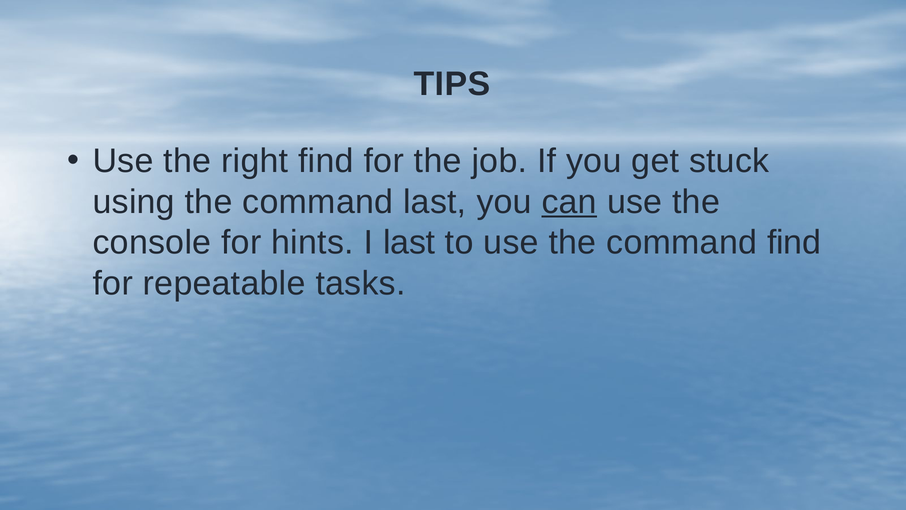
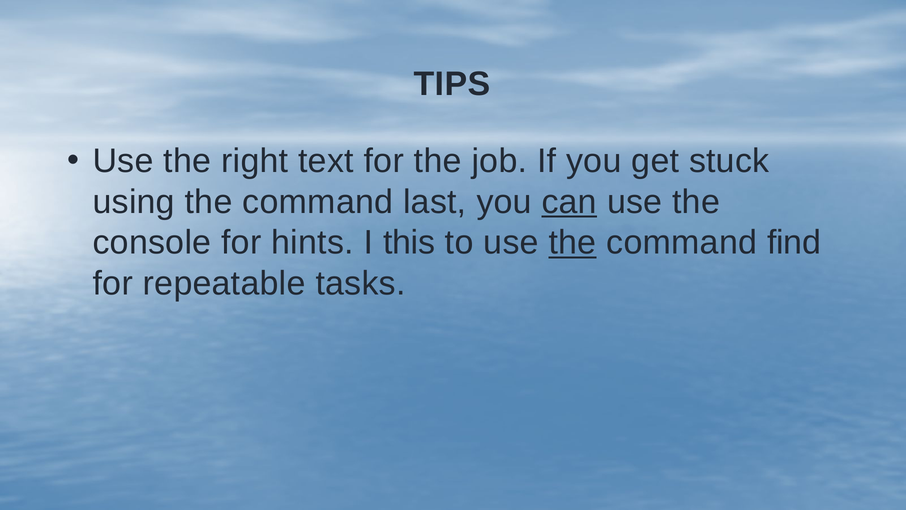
right find: find -> text (326, 161)
I last: last -> this (409, 243)
the underline: none -> present (573, 243)
